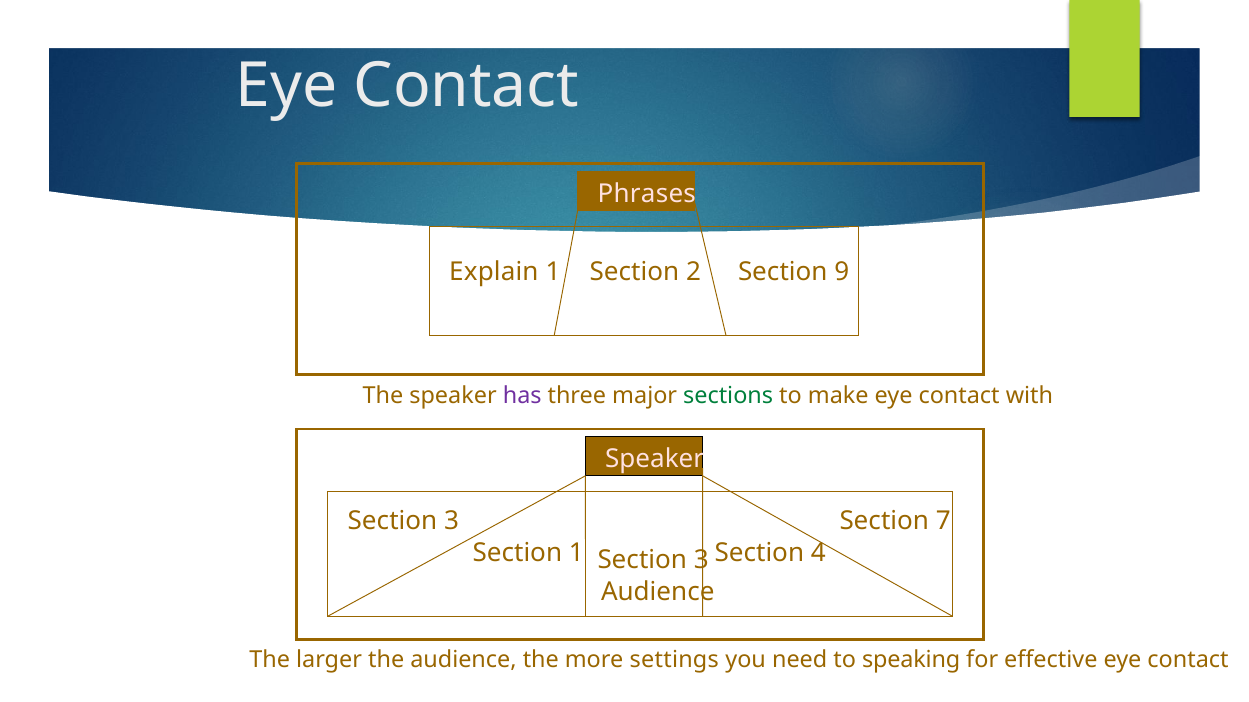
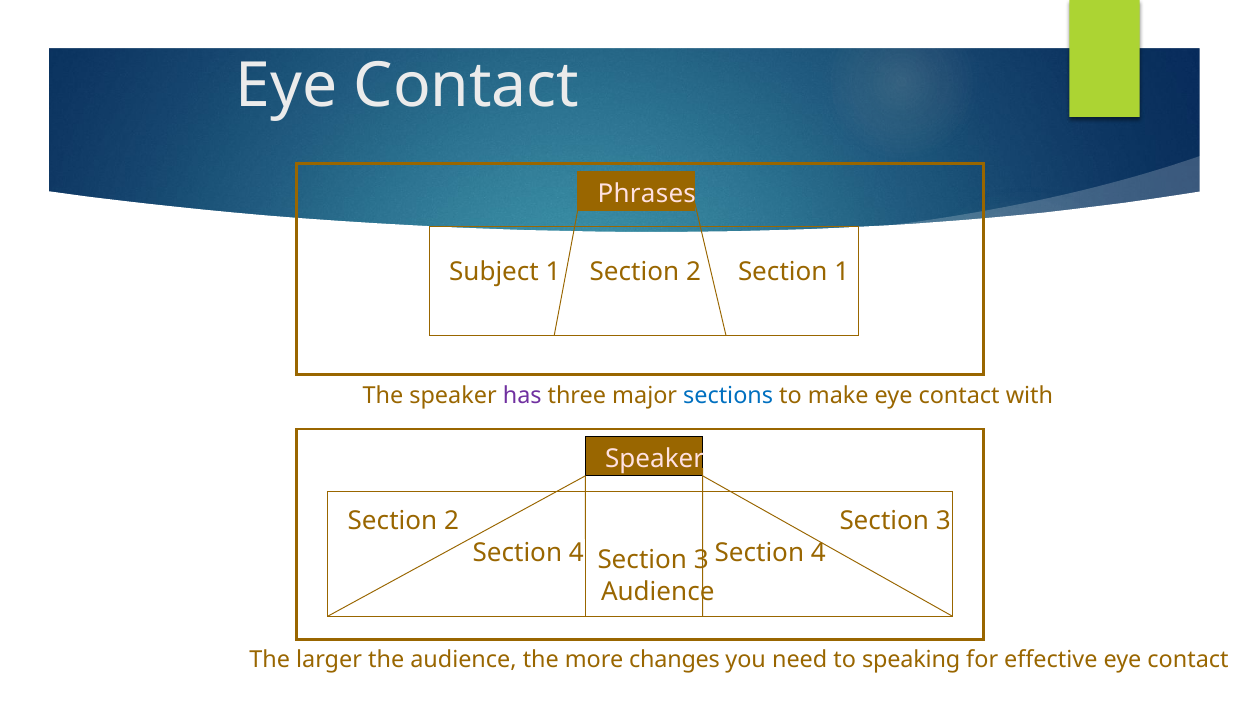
Explain: Explain -> Subject (494, 272)
Section 9: 9 -> 1 (842, 272)
sections colour: green -> blue (728, 396)
3: 3 -> 2 (452, 522)
7: 7 -> 3 (943, 522)
1: 1 -> 4 (576, 553)
settings: settings -> changes (675, 660)
